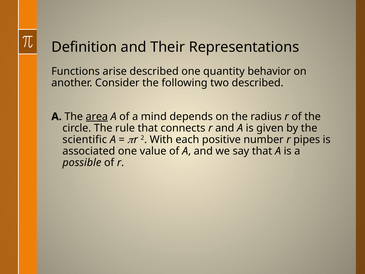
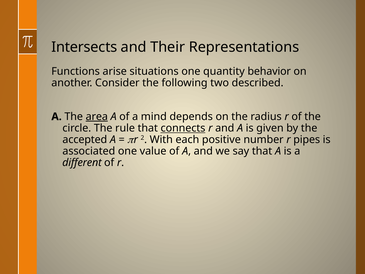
Definition: Definition -> Intersects (84, 47)
arise described: described -> situations (154, 71)
connects underline: none -> present (183, 128)
scientific: scientific -> accepted (85, 139)
possible: possible -> different (82, 162)
